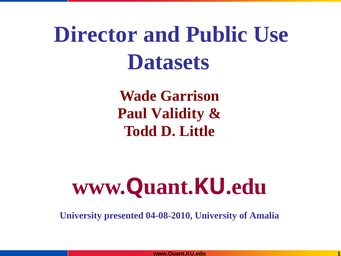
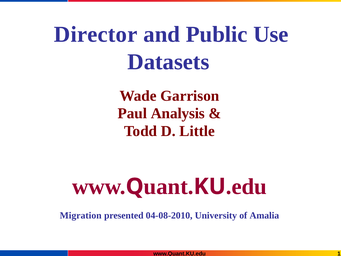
Validity: Validity -> Analysis (178, 113)
University: University -> Migration (81, 215)
